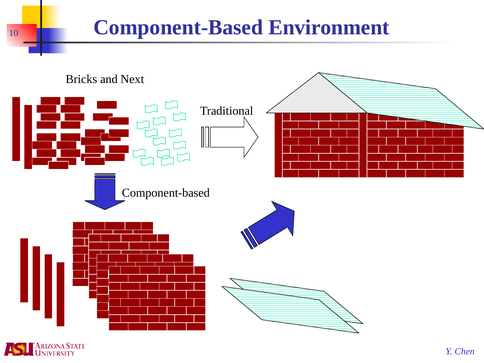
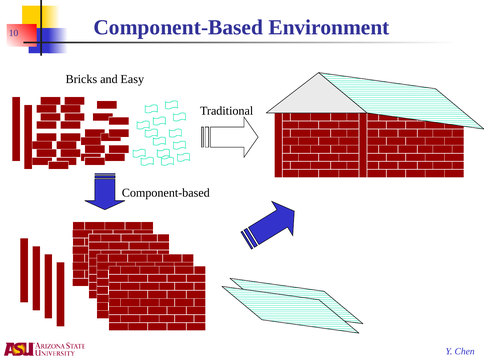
Next: Next -> Easy (132, 79)
